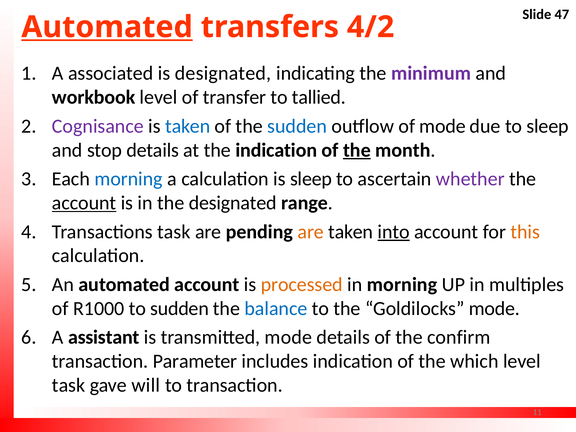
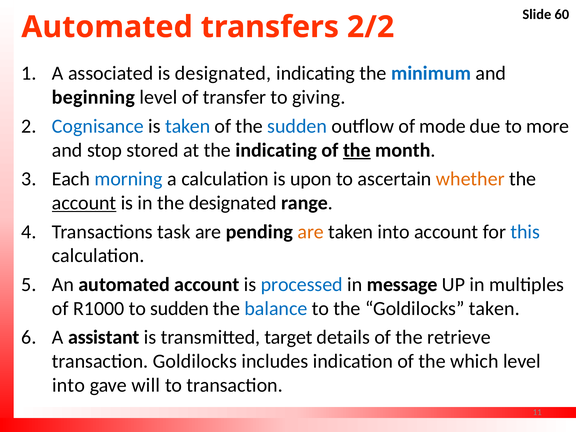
47: 47 -> 60 (562, 14)
Automated underline: present -> none (107, 27)
4/2: 4/2 -> 2/2 (371, 27)
minimum colour: purple -> blue (431, 73)
workbook: workbook -> beginning (93, 97)
tallied: tallied -> giving (319, 97)
Cognisance colour: purple -> blue (98, 126)
to sleep: sleep -> more (548, 126)
stop details: details -> stored (153, 150)
the indication: indication -> indicating (276, 150)
is sleep: sleep -> upon (311, 179)
whether colour: purple -> orange (470, 179)
into underline: present -> none (394, 232)
this colour: orange -> blue (525, 232)
processed colour: orange -> blue (302, 285)
in morning: morning -> message (402, 285)
Goldilocks mode: mode -> taken (494, 309)
transmitted mode: mode -> target (288, 337)
confirm: confirm -> retrieve (459, 337)
transaction Parameter: Parameter -> Goldilocks (195, 361)
task: task -> into (68, 385)
